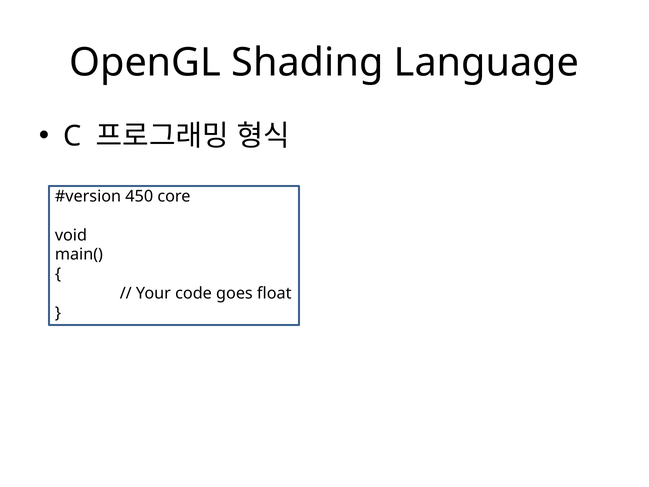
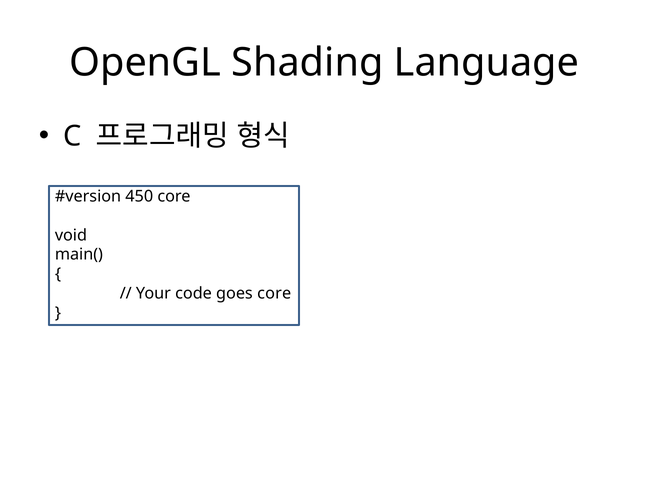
goes float: float -> core (274, 293)
